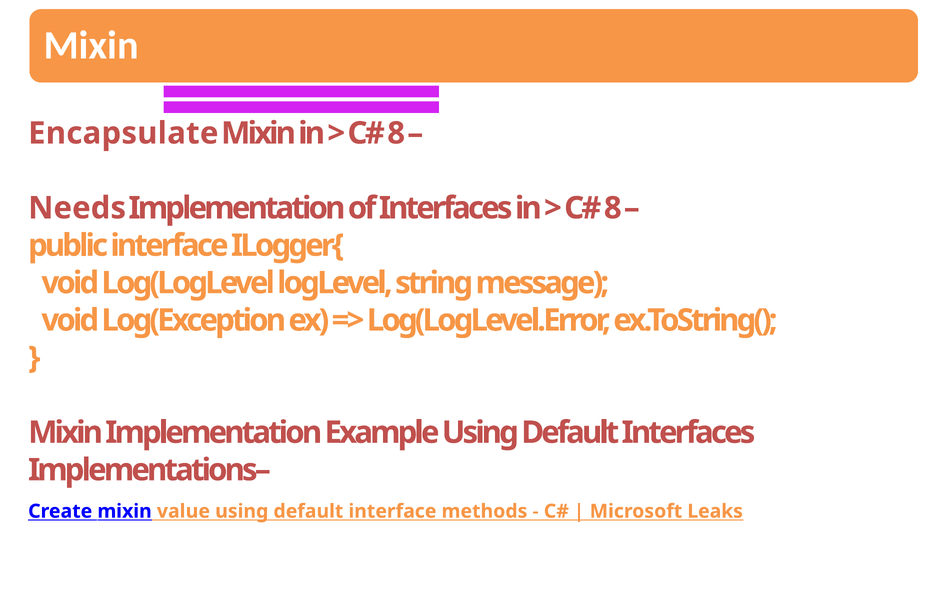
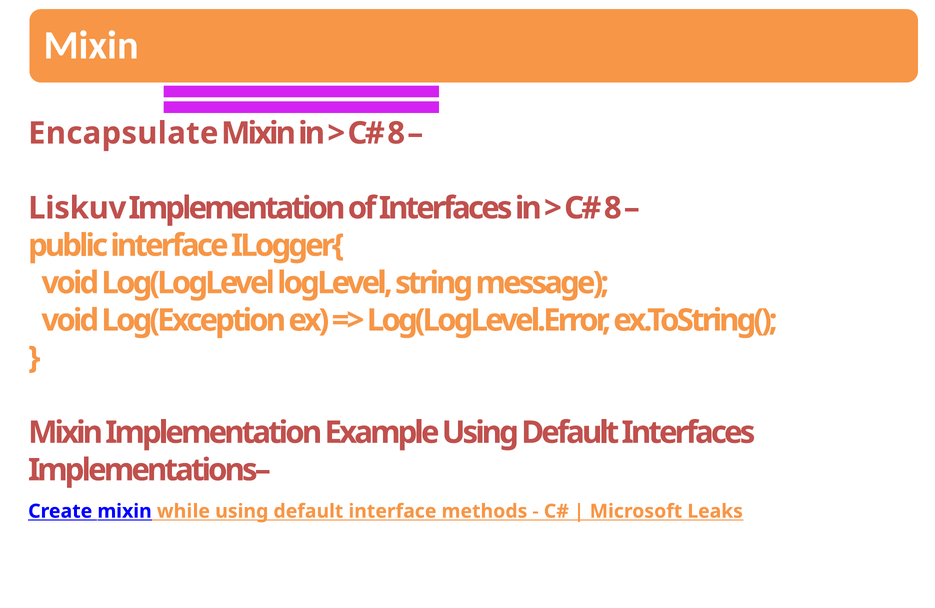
Needs: Needs -> Liskuv (77, 208)
value: value -> while (183, 511)
